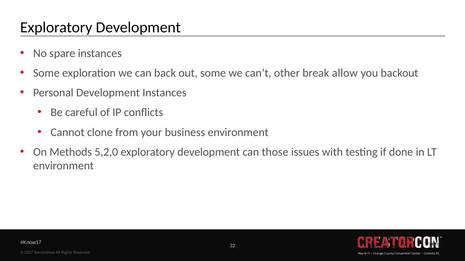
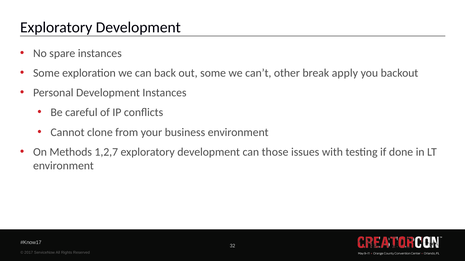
allow: allow -> apply (345, 73)
5,2,0: 5,2,0 -> 1,2,7 (106, 152)
